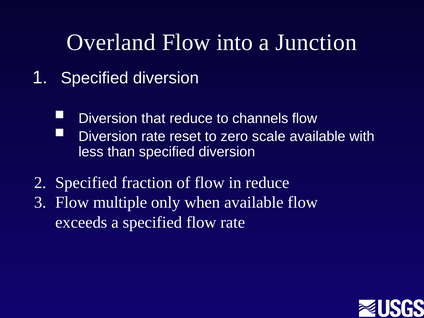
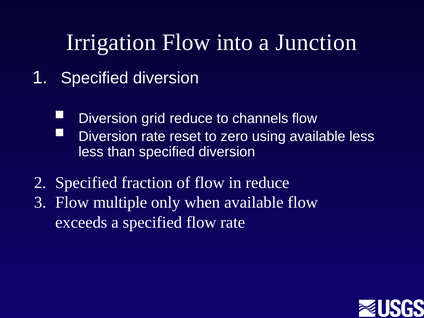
Overland: Overland -> Irrigation (111, 43)
that: that -> grid (153, 118)
scale: scale -> using (269, 137)
available with: with -> less (362, 137)
